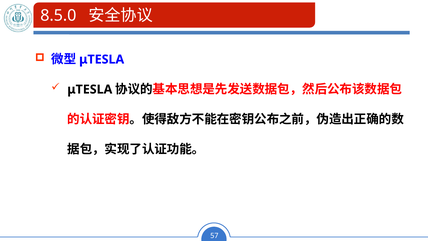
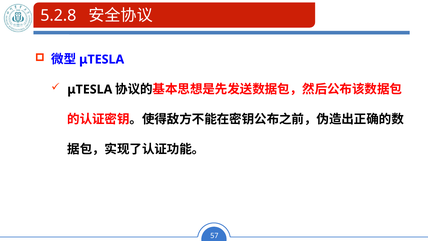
8.5.0: 8.5.0 -> 5.2.8 (58, 15)
